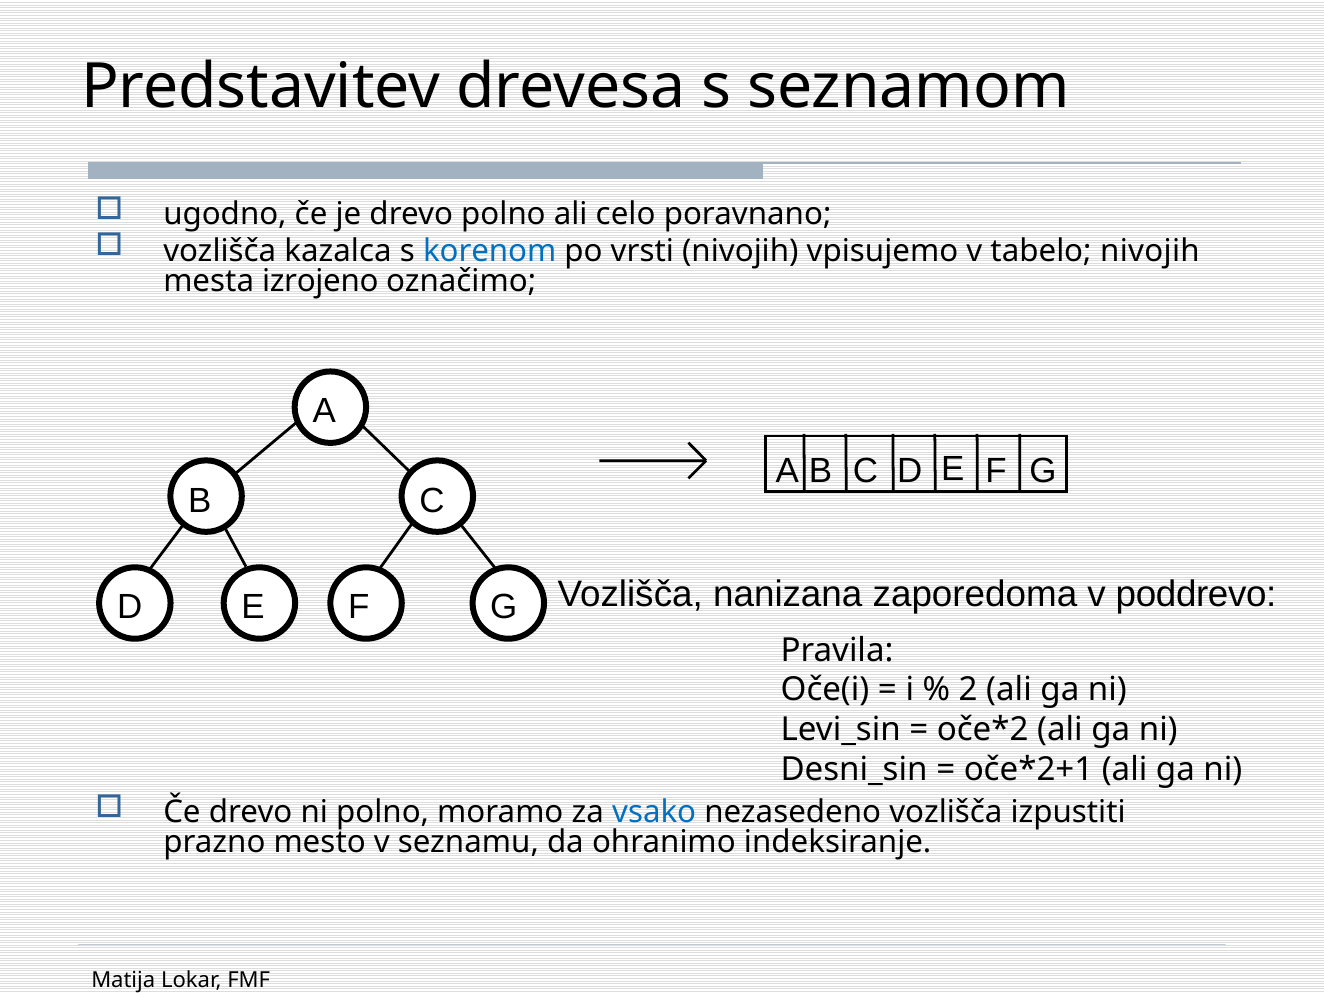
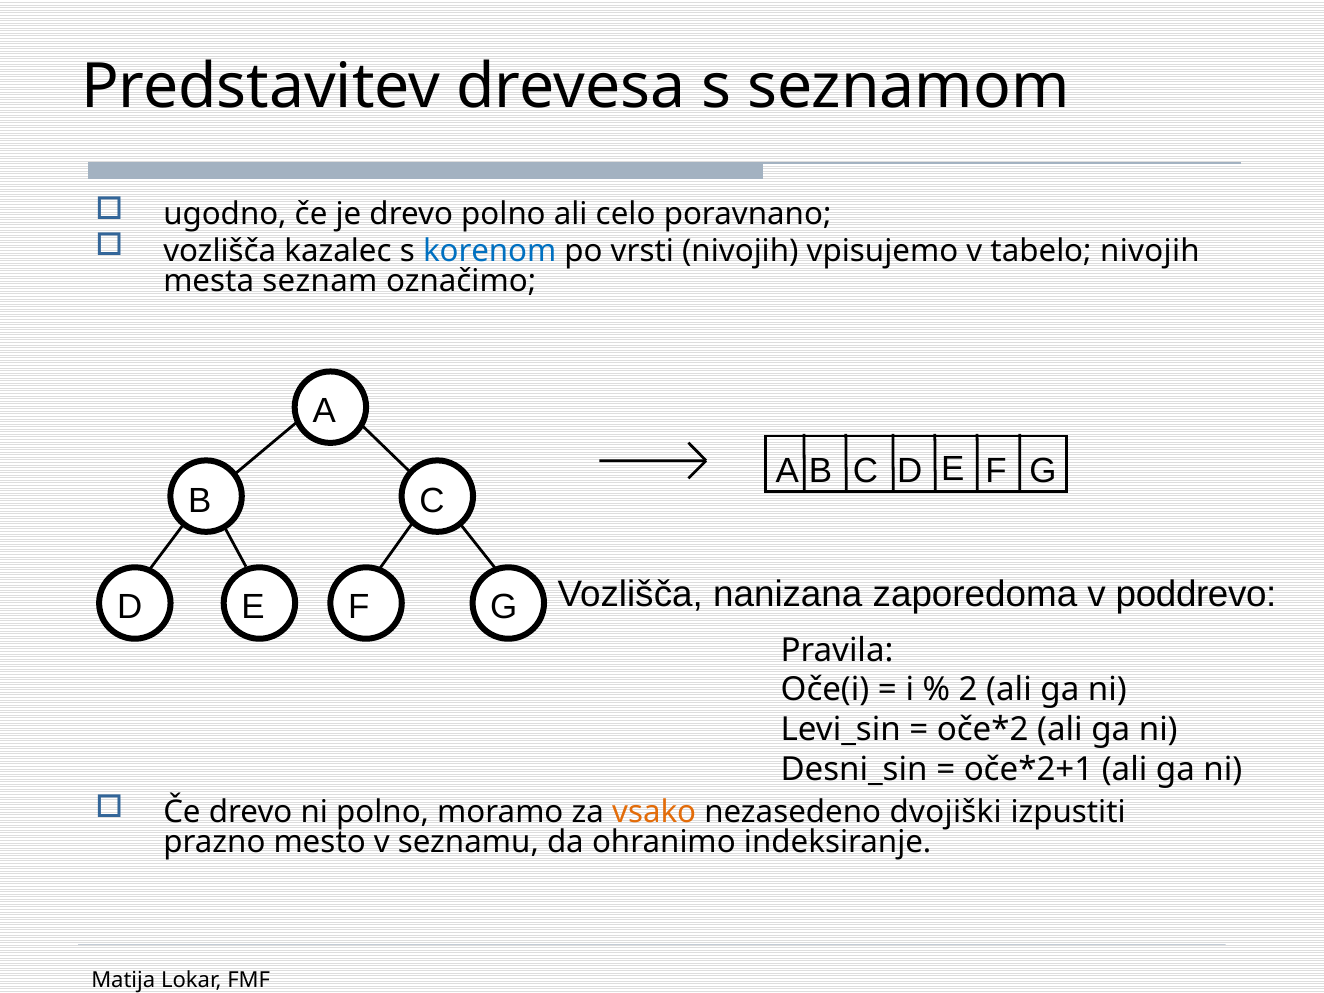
kazalca: kazalca -> kazalec (338, 251)
izrojeno: izrojeno -> seznam (320, 281)
vsako colour: blue -> orange (654, 813)
nezasedeno vozlišča: vozlišča -> dvojiški (946, 813)
